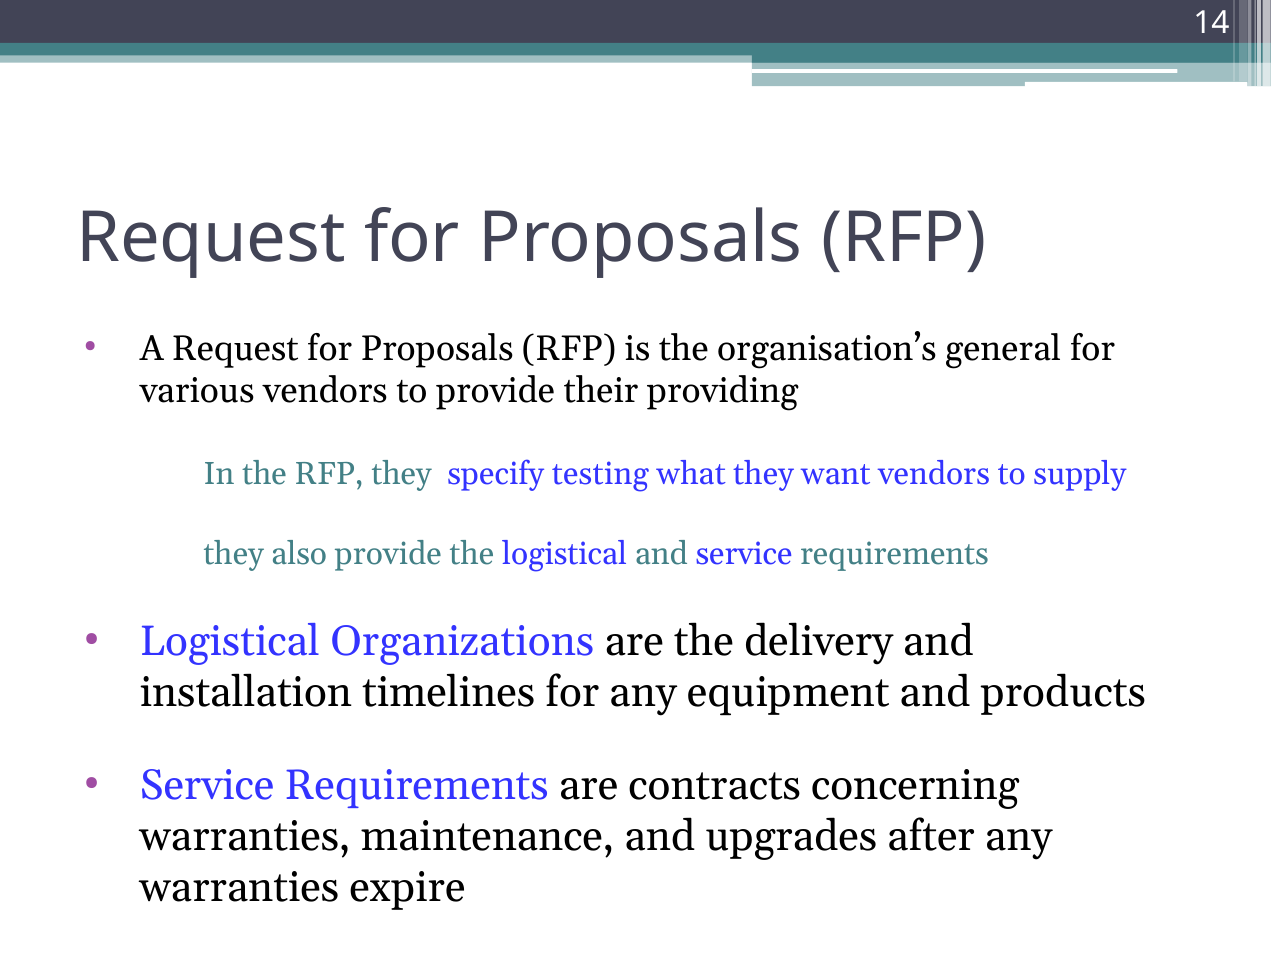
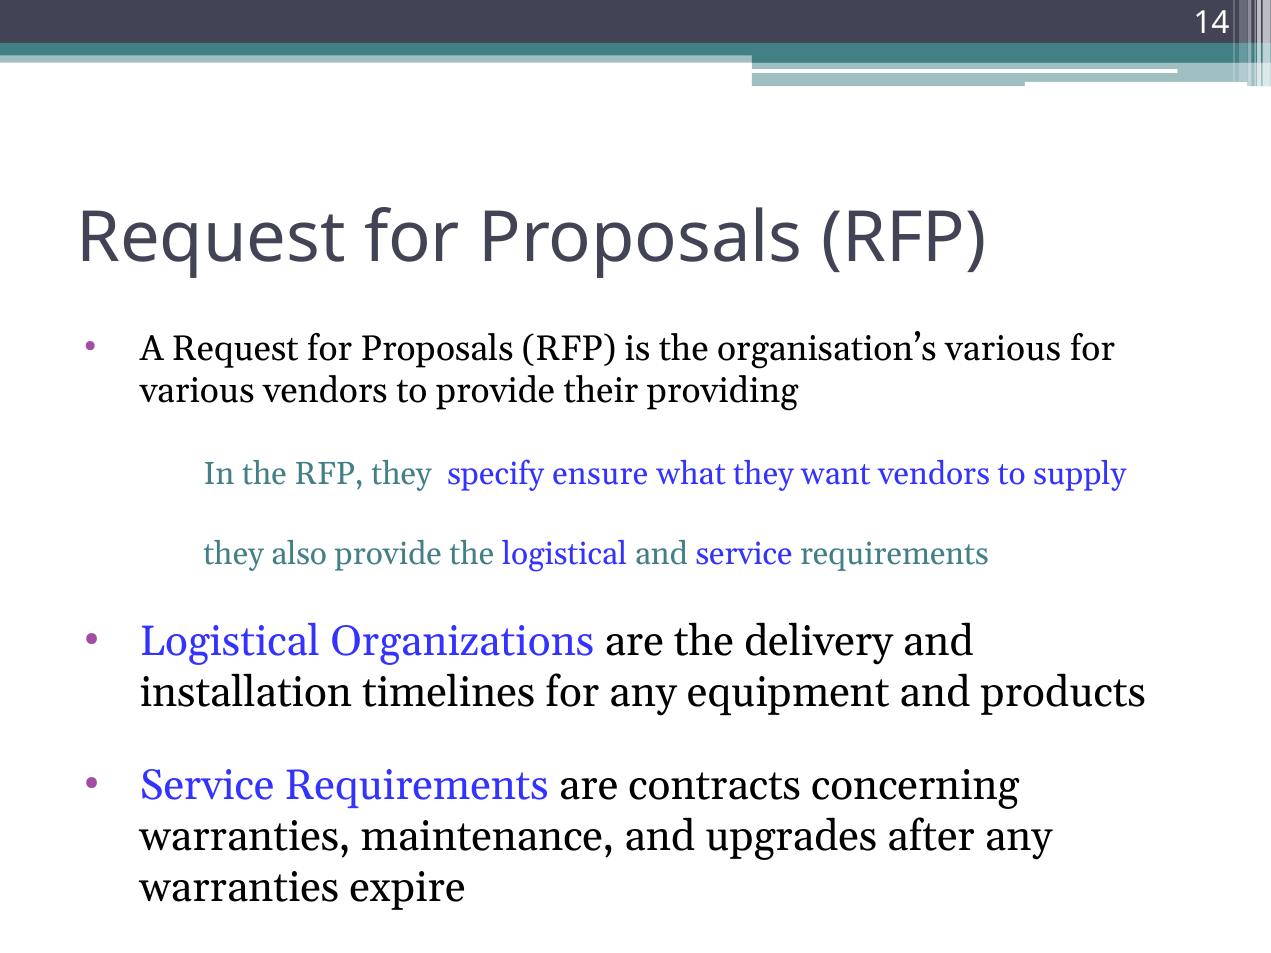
organisation’s general: general -> various (1003, 349)
testing: testing -> ensure (600, 474)
